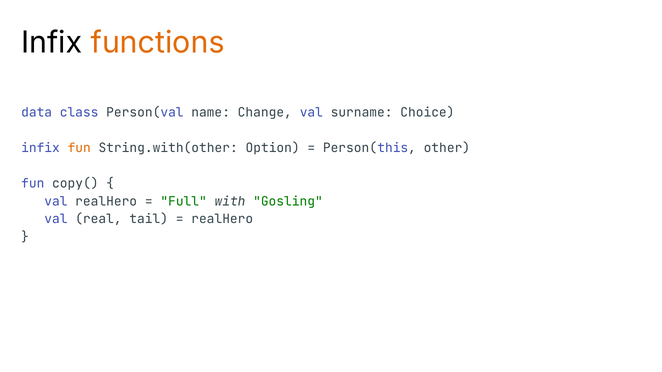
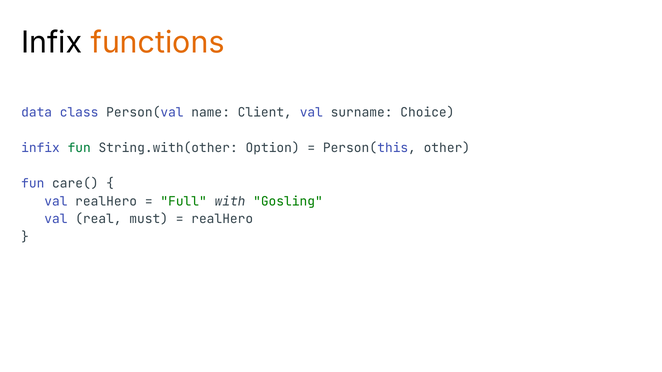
Change: Change -> Client (265, 113)
fun colour: orange -> green (79, 148)
copy(: copy( -> care( (75, 184)
tail: tail -> must (149, 219)
